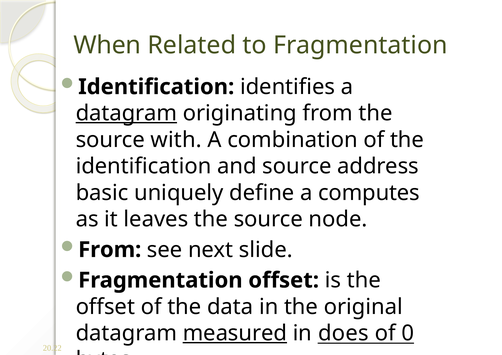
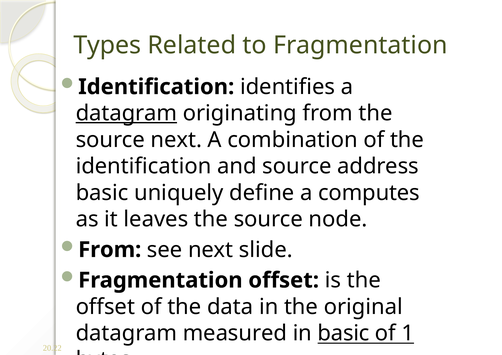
When: When -> Types (107, 45)
source with: with -> next (176, 140)
measured underline: present -> none (235, 333)
in does: does -> basic (344, 333)
0: 0 -> 1 (408, 333)
